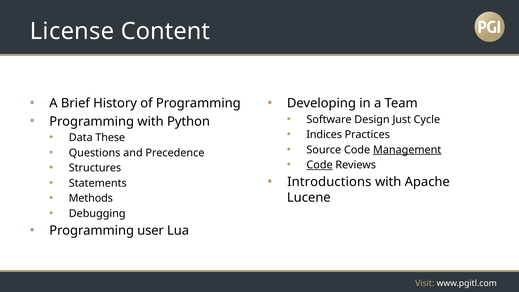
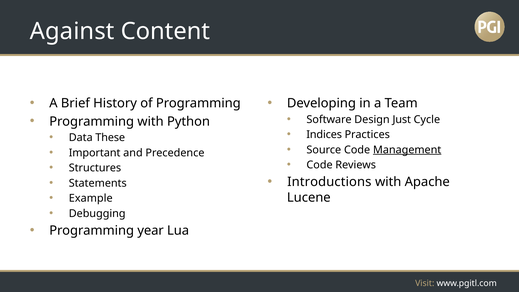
License: License -> Against (72, 31)
Questions: Questions -> Important (95, 153)
Code underline: present -> none (320, 165)
Methods: Methods -> Example (91, 198)
user: user -> year (151, 230)
